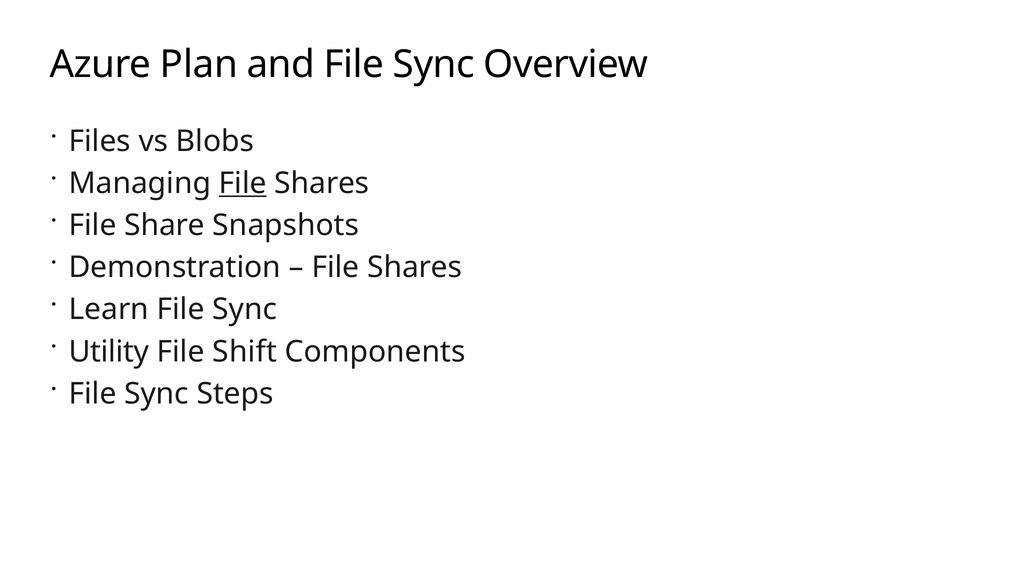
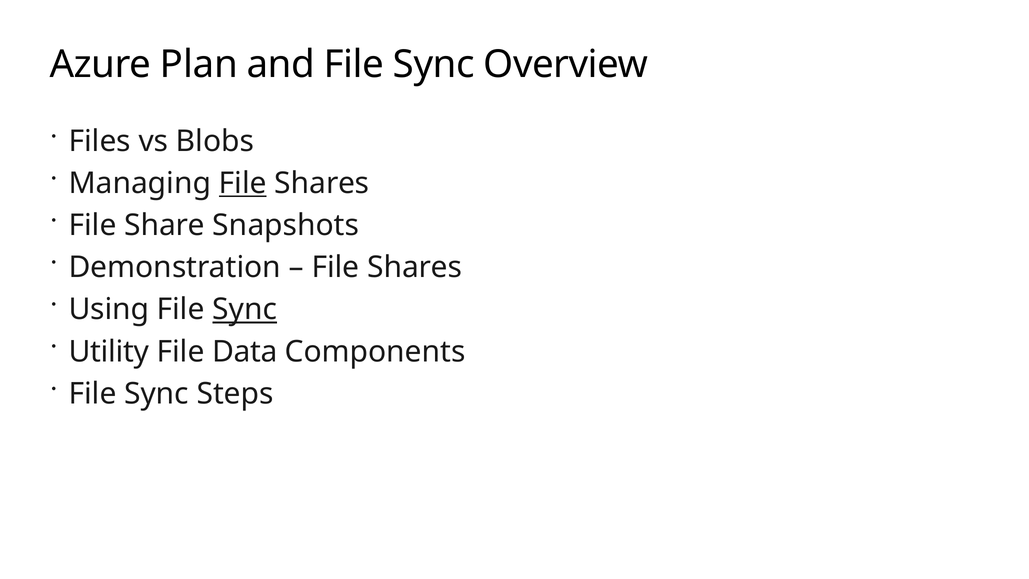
Learn: Learn -> Using (109, 309)
Sync underline: none -> present (245, 309)
Shift: Shift -> Data (245, 352)
